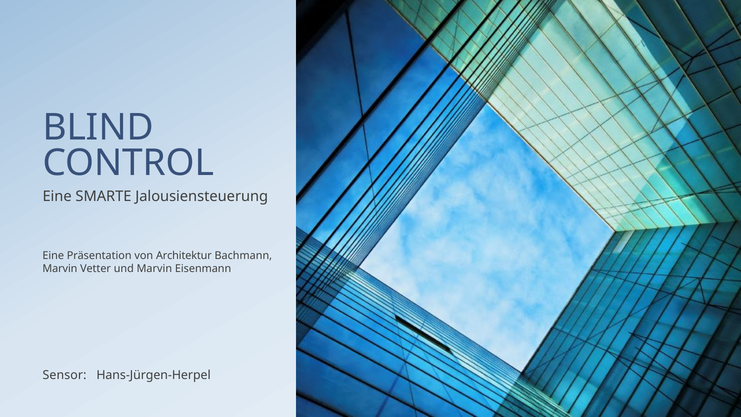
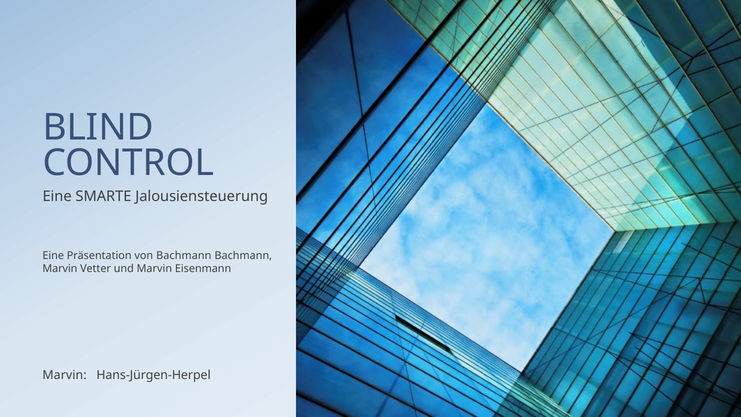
von Architektur: Architektur -> Bachmann (184, 255)
Sensor: Sensor -> Marvin (65, 375)
